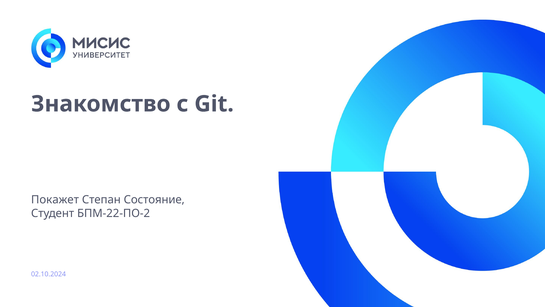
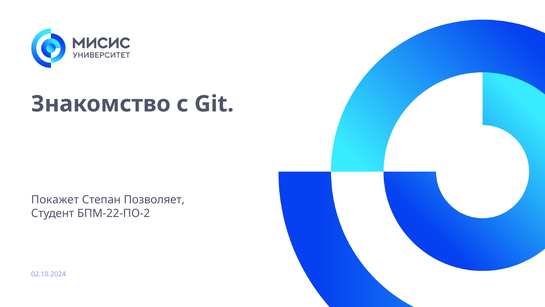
Состояние: Состояние -> Позволяет (154, 200)
